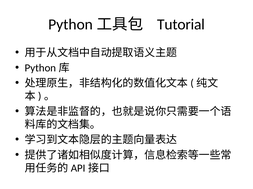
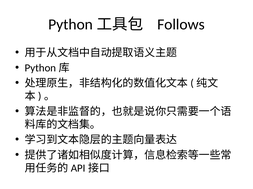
Tutorial: Tutorial -> Follows (181, 24)
